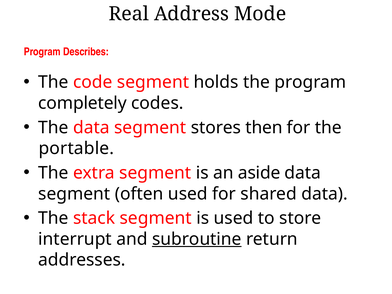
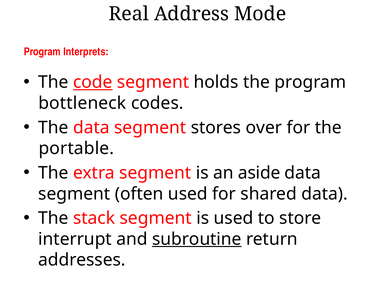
Describes: Describes -> Interprets (86, 52)
code underline: none -> present (93, 82)
completely: completely -> bottleneck (82, 103)
then: then -> over (264, 128)
